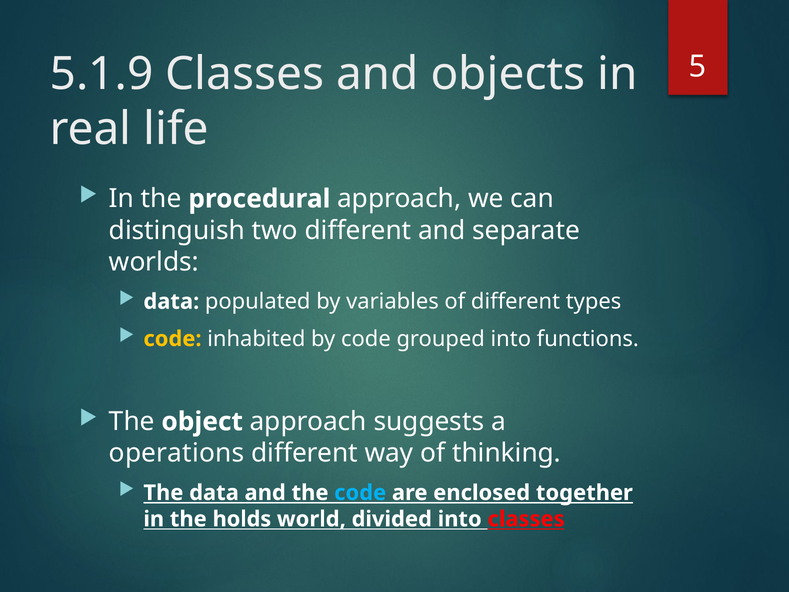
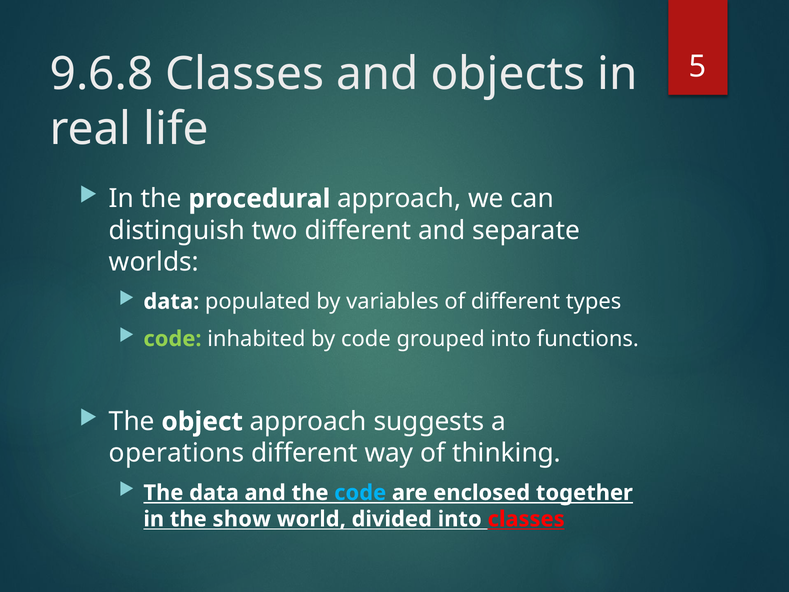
5.1.9: 5.1.9 -> 9.6.8 (102, 74)
code colour: yellow -> light green (172, 339)
holds: holds -> show (242, 519)
